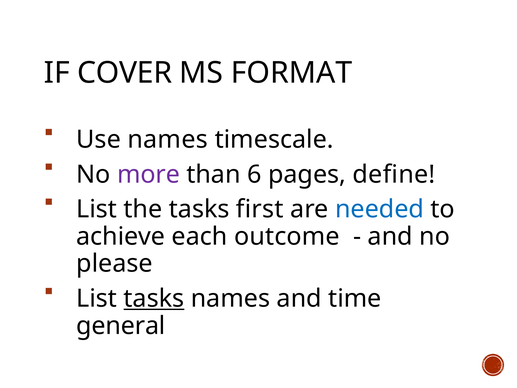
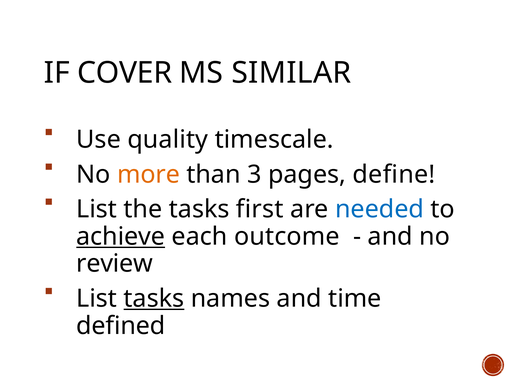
FORMAT: FORMAT -> SIMILAR (291, 73)
Use names: names -> quality (168, 139)
more colour: purple -> orange (149, 174)
6: 6 -> 3 (254, 174)
achieve underline: none -> present (121, 236)
please: please -> review (115, 263)
general: general -> defined (121, 325)
